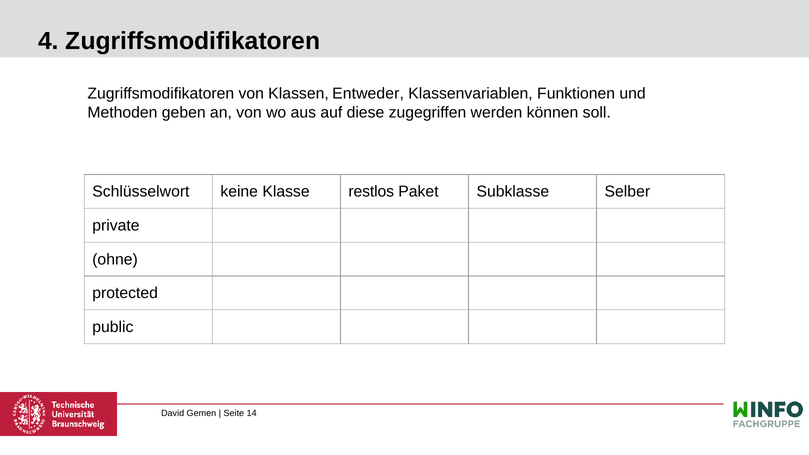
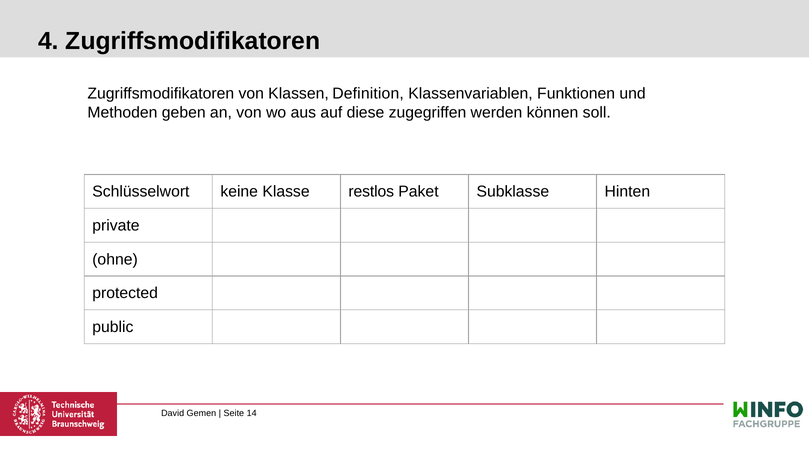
Entweder: Entweder -> Definition (368, 94)
Selber: Selber -> Hinten (627, 192)
